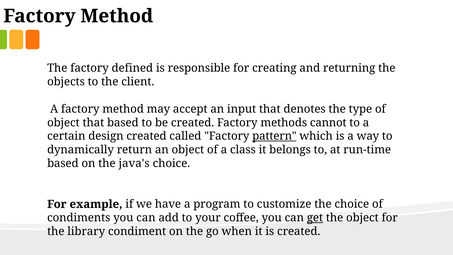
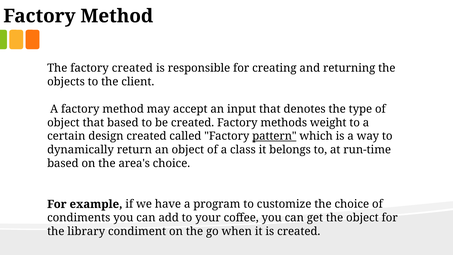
factory defined: defined -> created (132, 68)
cannot: cannot -> weight (328, 123)
java's: java's -> area's (134, 163)
get underline: present -> none (315, 218)
